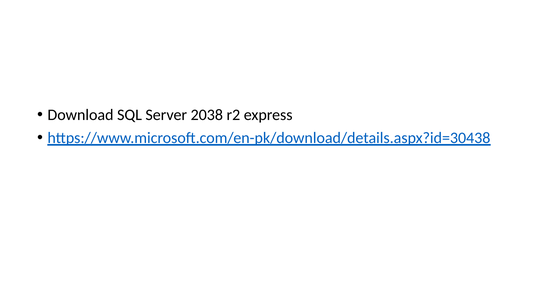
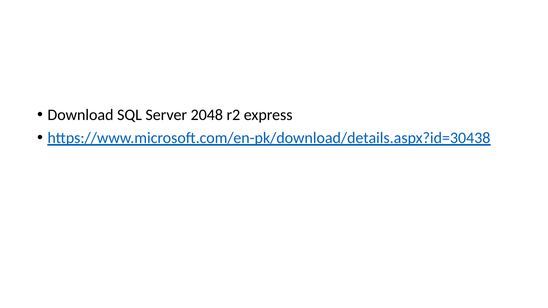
2038: 2038 -> 2048 (207, 115)
